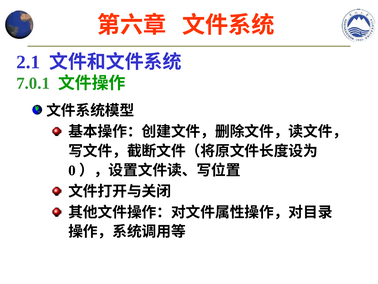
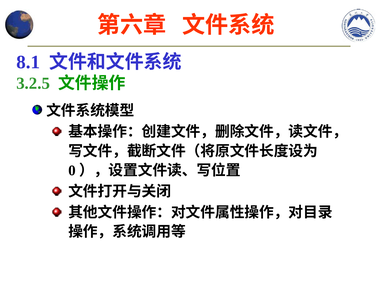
2.1: 2.1 -> 8.1 (28, 62)
7.0.1: 7.0.1 -> 3.2.5 (33, 83)
